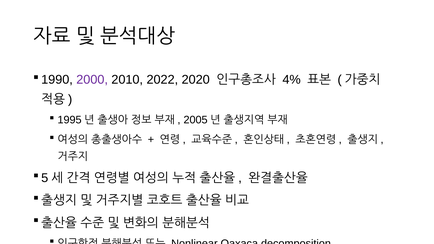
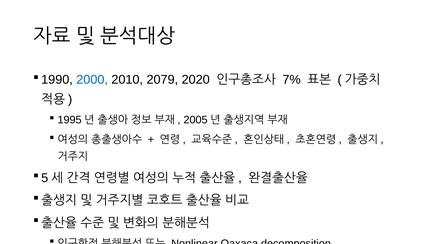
2000 colour: purple -> blue (92, 80)
2022: 2022 -> 2079 (162, 80)
4%: 4% -> 7% (292, 80)
